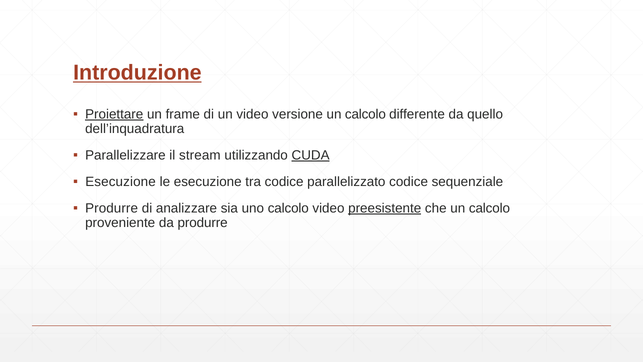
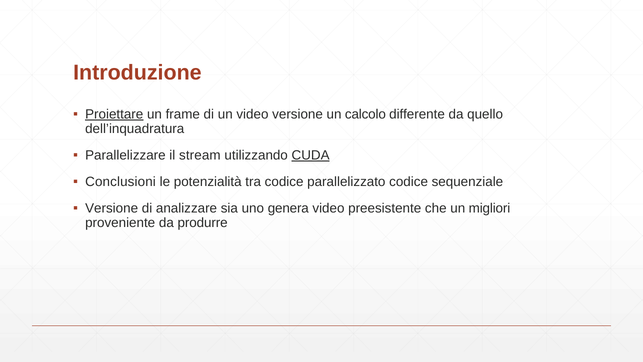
Introduzione underline: present -> none (137, 73)
Esecuzione: Esecuzione -> Conclusioni (121, 182)
le esecuzione: esecuzione -> potenzialità (208, 182)
Produrre: Produrre -> Versione (112, 208)
uno calcolo: calcolo -> genera (288, 208)
preesistente underline: present -> none (385, 208)
che un calcolo: calcolo -> migliori (489, 208)
